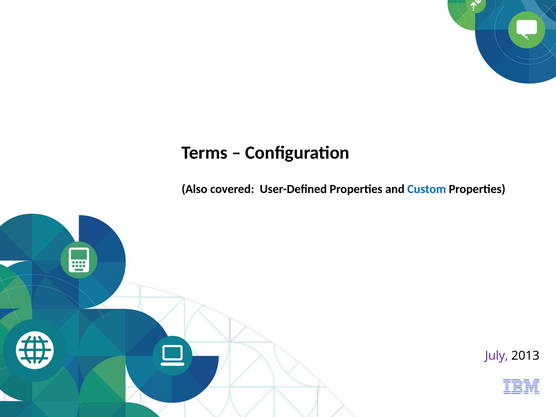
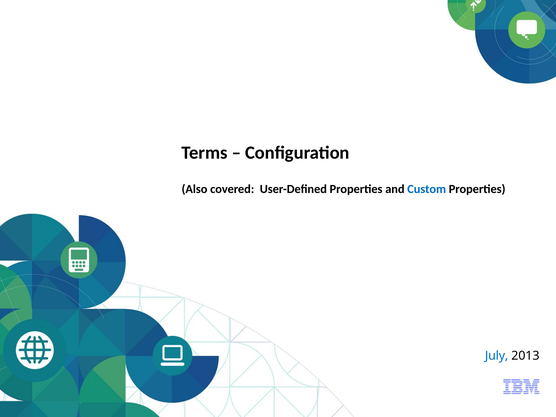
July colour: purple -> blue (497, 356)
